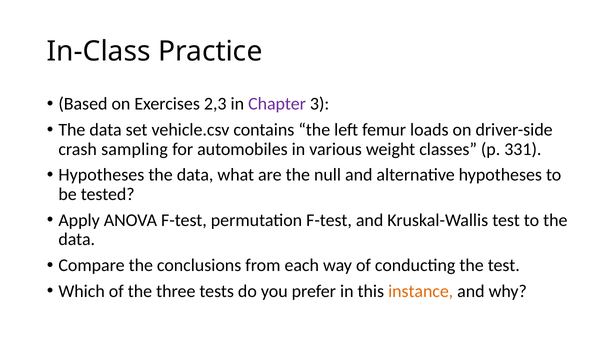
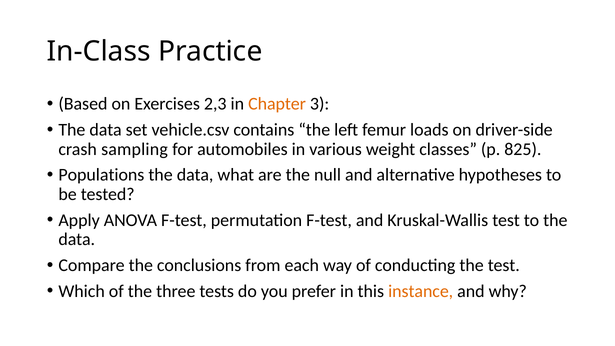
Chapter colour: purple -> orange (277, 104)
331: 331 -> 825 (523, 149)
Hypotheses: Hypotheses -> Populations (101, 175)
